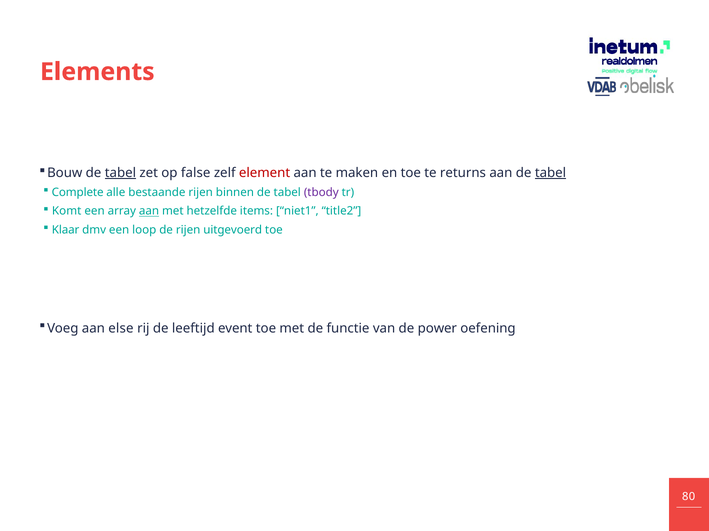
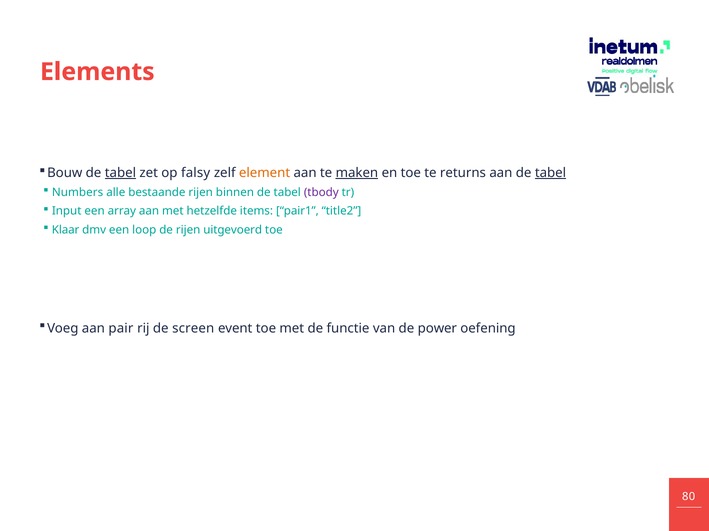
false: false -> falsy (196, 173)
element colour: red -> orange (265, 173)
maken underline: none -> present (357, 173)
Complete: Complete -> Numbers (78, 193)
Komt: Komt -> Input (67, 211)
aan underline: present -> none (149, 211)
niet1: niet1 -> pair1 (297, 211)
else: else -> pair (121, 329)
leeftijd: leeftijd -> screen (193, 329)
